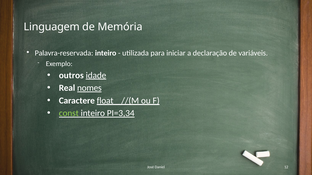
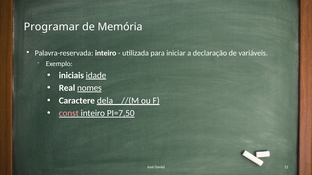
Linguagem: Linguagem -> Programar (52, 27)
outros: outros -> iniciais (71, 75)
float: float -> dela (105, 101)
const colour: light green -> pink (69, 114)
PI=3,34: PI=3,34 -> PI=7,50 (121, 114)
